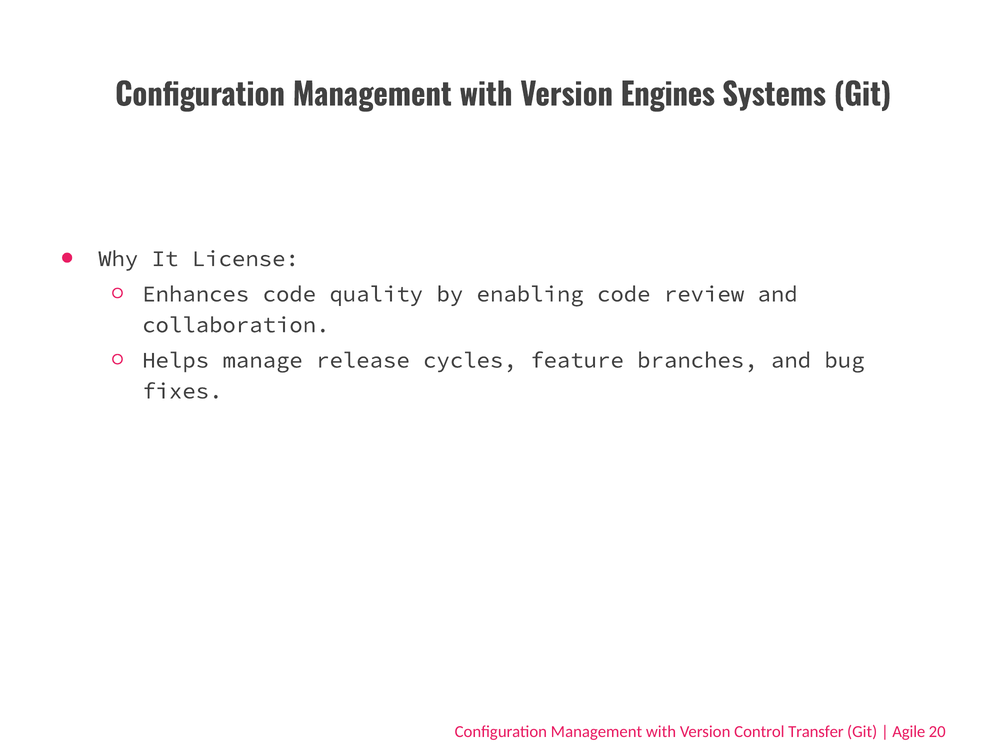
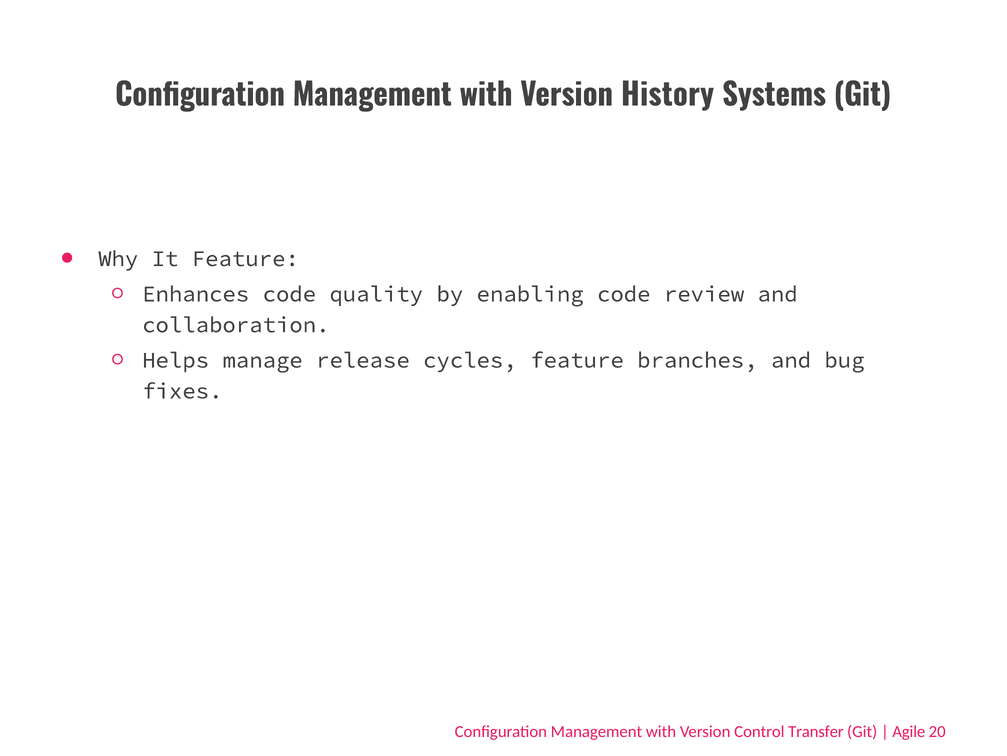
Engines: Engines -> History (667, 95)
It License: License -> Feature (245, 258)
